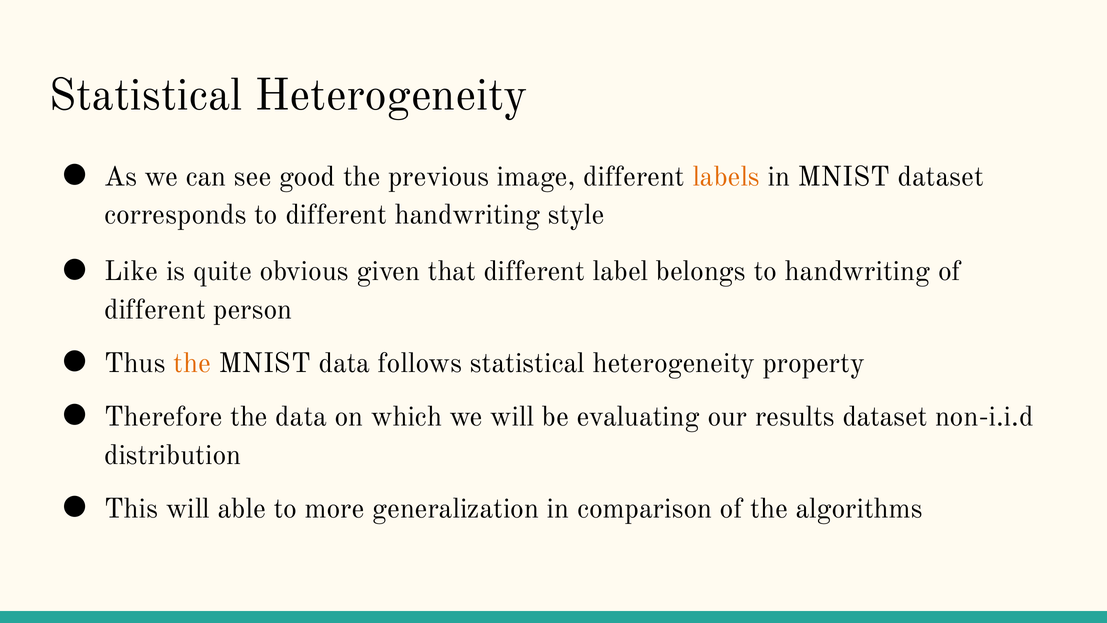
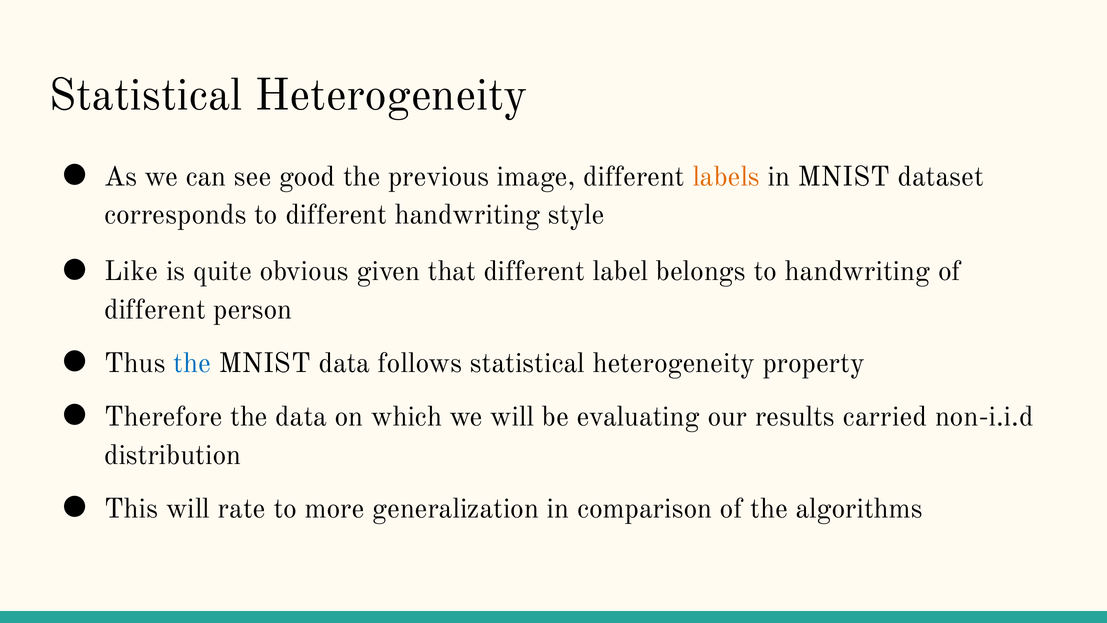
the colour: orange -> blue (192, 363)
results dataset: dataset -> carried (885, 416)
able: able -> rate (242, 508)
